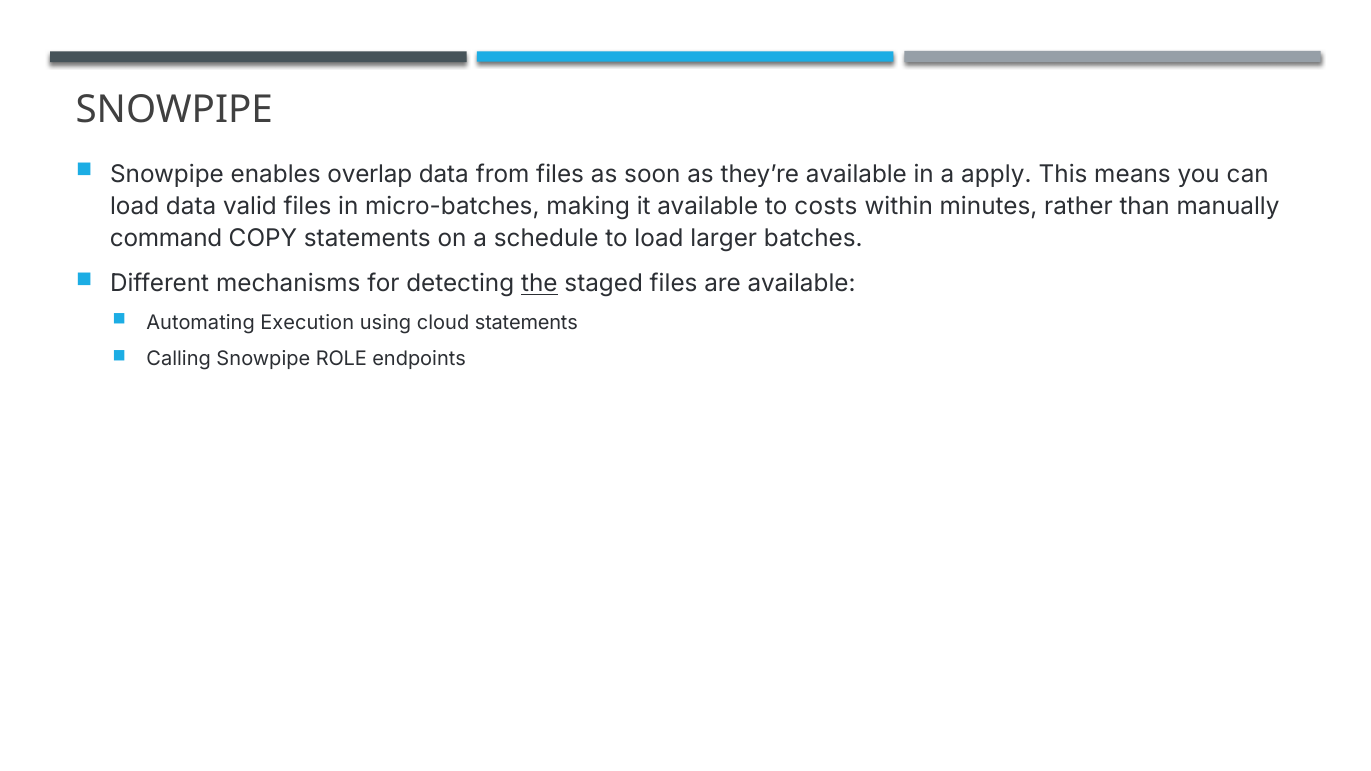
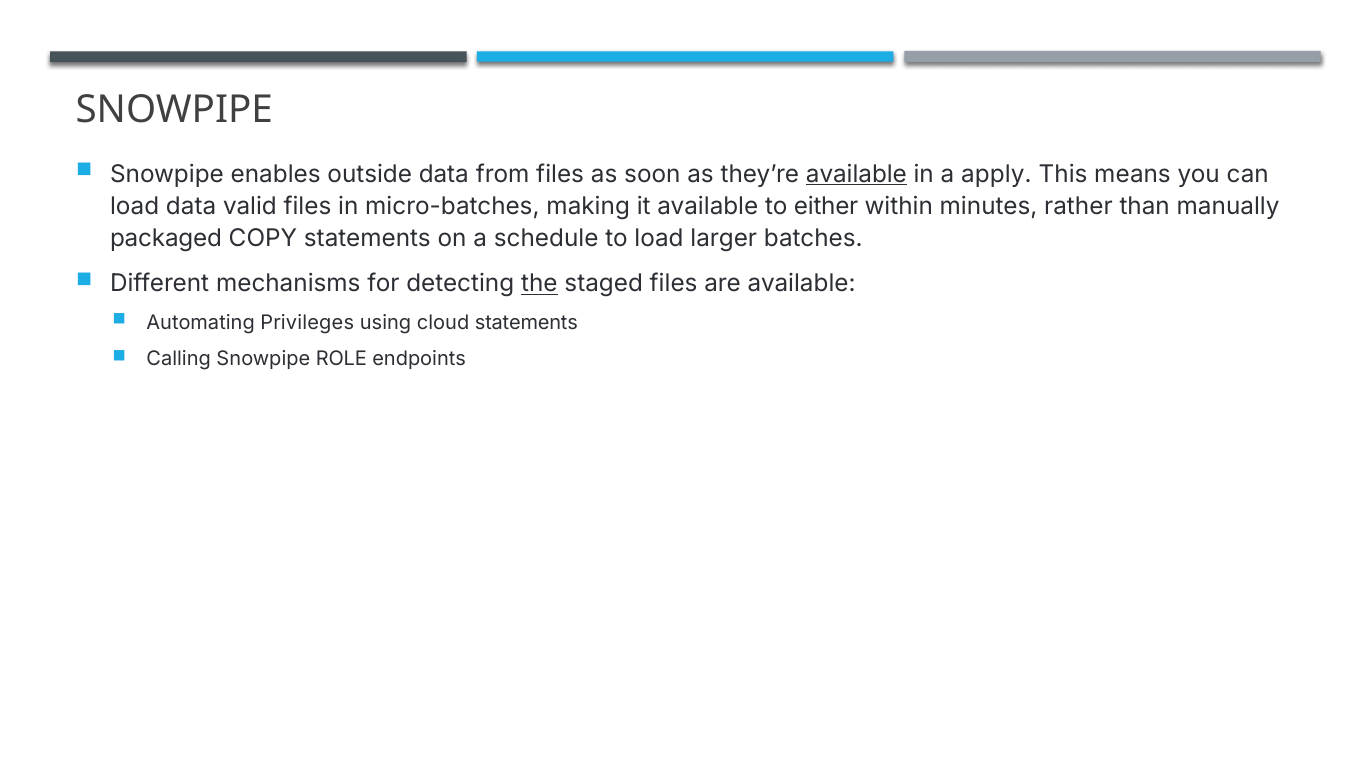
overlap: overlap -> outside (370, 174)
available underline: none -> present (856, 174)
costs: costs -> either (826, 206)
command: command -> packaged (166, 238)
Execution: Execution -> Privileges (307, 323)
